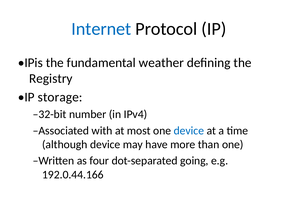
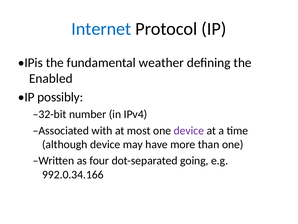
Registry: Registry -> Enabled (51, 78)
storage: storage -> possibly (60, 97)
device colour: blue -> purple (189, 130)
192.0.44.166: 192.0.44.166 -> 992.0.34.166 (73, 174)
